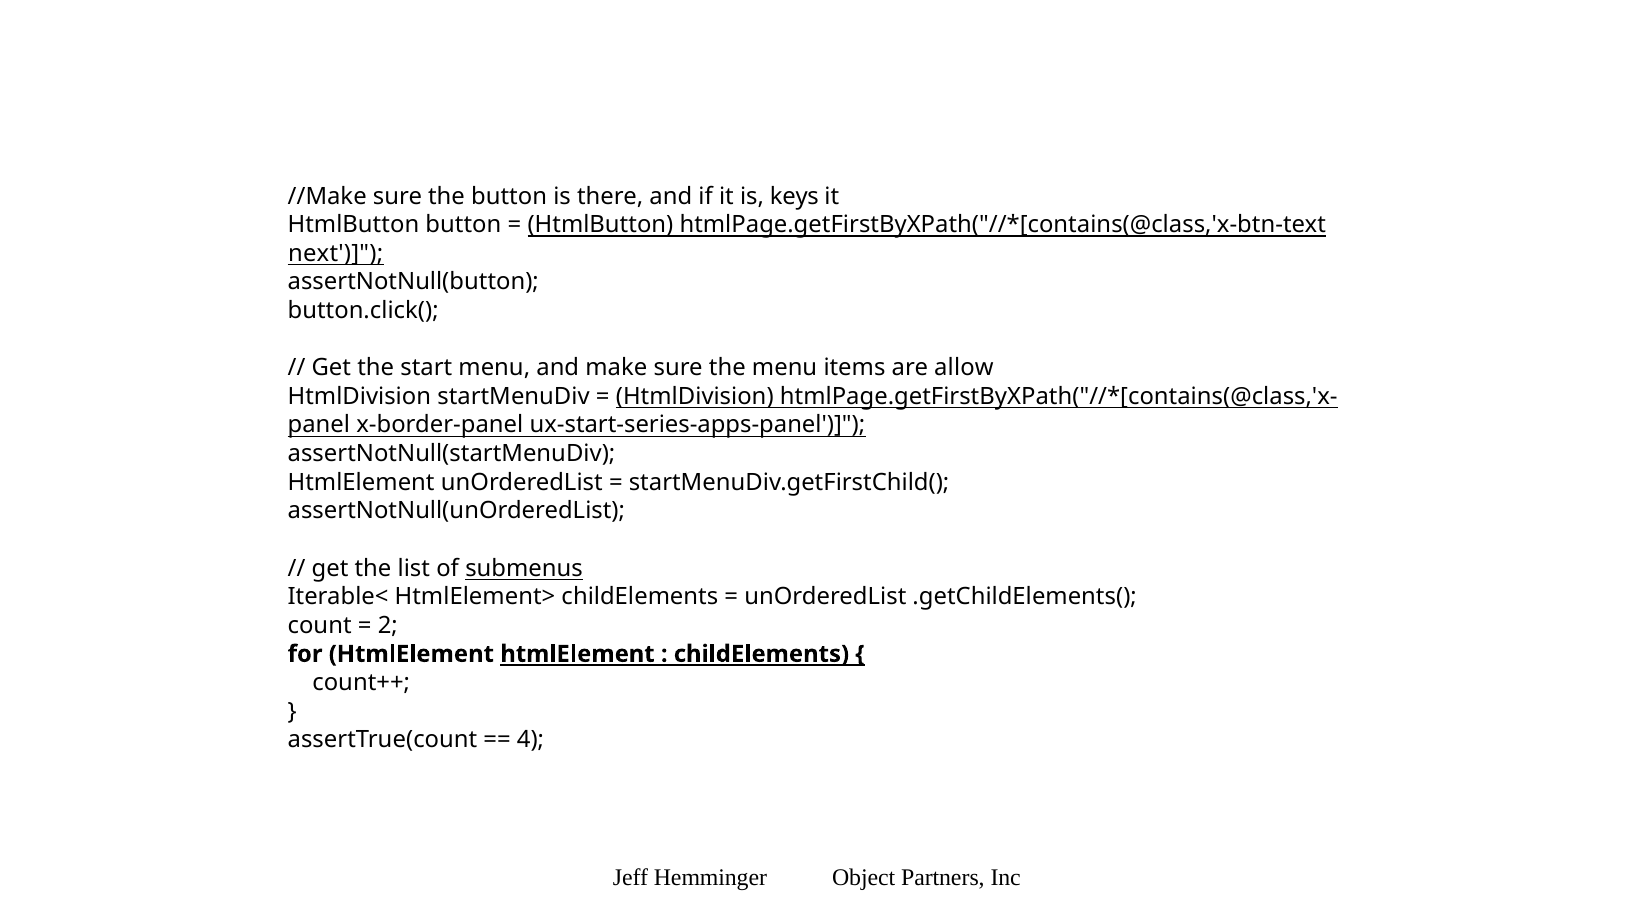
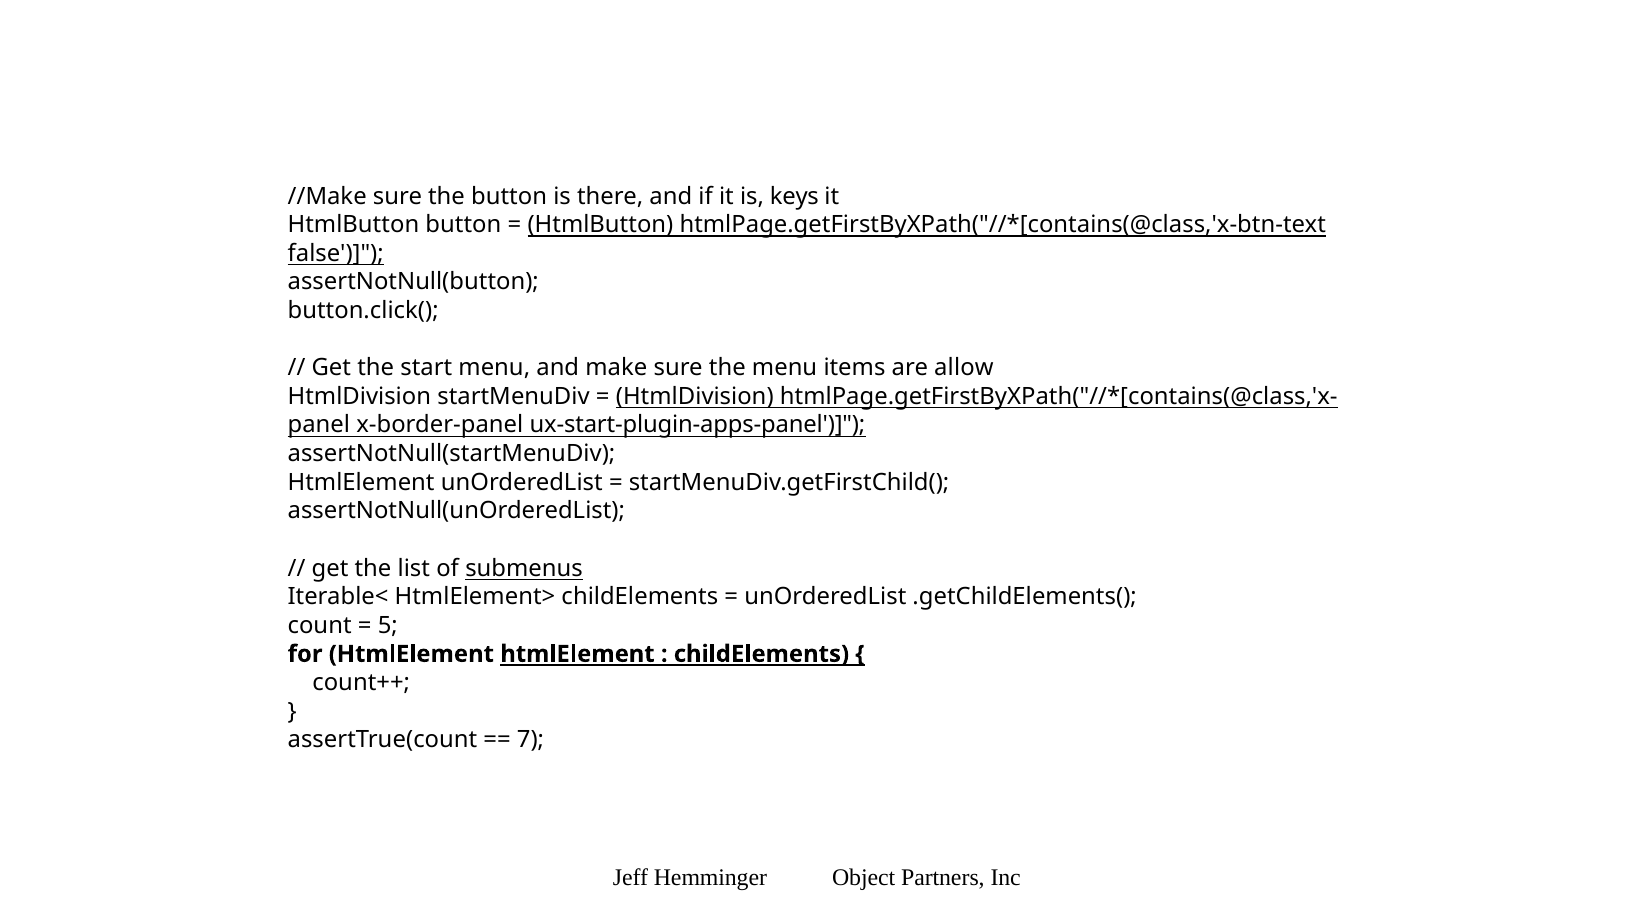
next: next -> false (336, 253)
ux-start-series-apps-panel: ux-start-series-apps-panel -> ux-start-plugin-apps-panel (697, 425)
2: 2 -> 5 (388, 625)
4: 4 -> 7 (531, 740)
